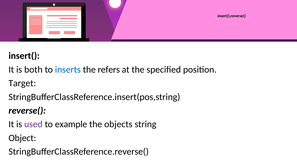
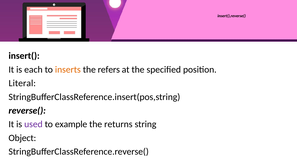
both: both -> each (33, 70)
inserts colour: blue -> orange (68, 70)
Target: Target -> Literal (22, 83)
objects: objects -> returns (118, 124)
